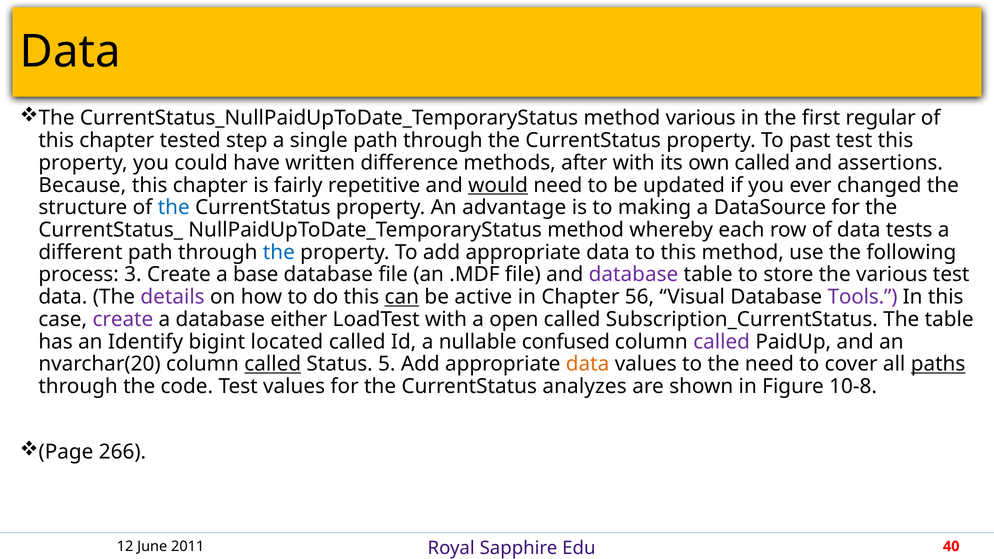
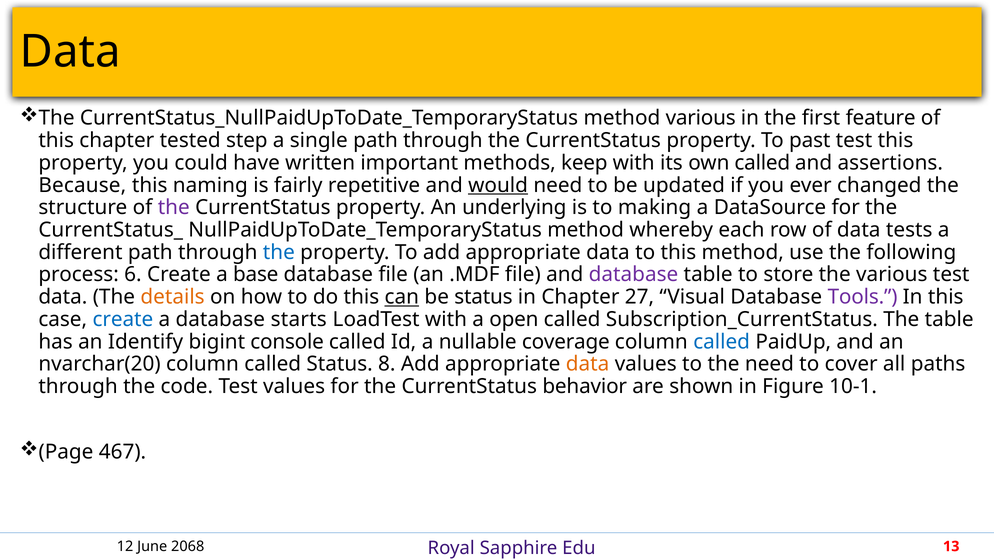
regular: regular -> feature (881, 118)
difference: difference -> important (409, 163)
after: after -> keep (584, 163)
chapter: chapter -> naming (210, 185)
the colour: blue -> purple (174, 208)
advantage: advantage -> underlying (514, 208)
3: 3 -> 6 (133, 275)
details colour: purple -> orange (173, 297)
be active: active -> status (483, 297)
56: 56 -> 27 (639, 297)
create colour: purple -> blue (123, 319)
either: either -> starts (299, 319)
located: located -> console (287, 342)
confused: confused -> coverage (566, 342)
called colour: purple -> blue (722, 342)
called underline: present -> none (273, 364)
5: 5 -> 8 (387, 364)
paths underline: present -> none (938, 364)
analyzes: analyzes -> behavior (585, 387)
10-8: 10-8 -> 10-1 (853, 387)
266: 266 -> 467 (122, 452)
2011: 2011 -> 2068 (188, 546)
40: 40 -> 13 (951, 546)
